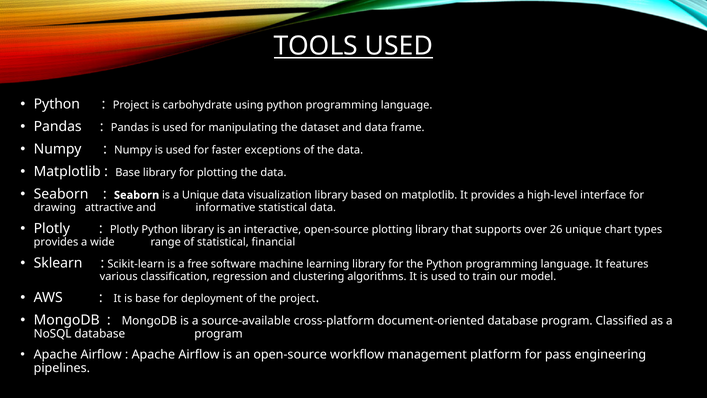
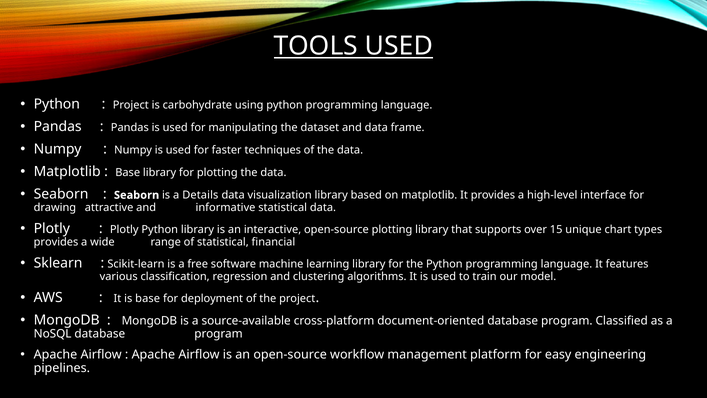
exceptions: exceptions -> techniques (273, 150)
a Unique: Unique -> Details (200, 195)
26: 26 -> 15 (556, 229)
pass: pass -> easy (558, 354)
